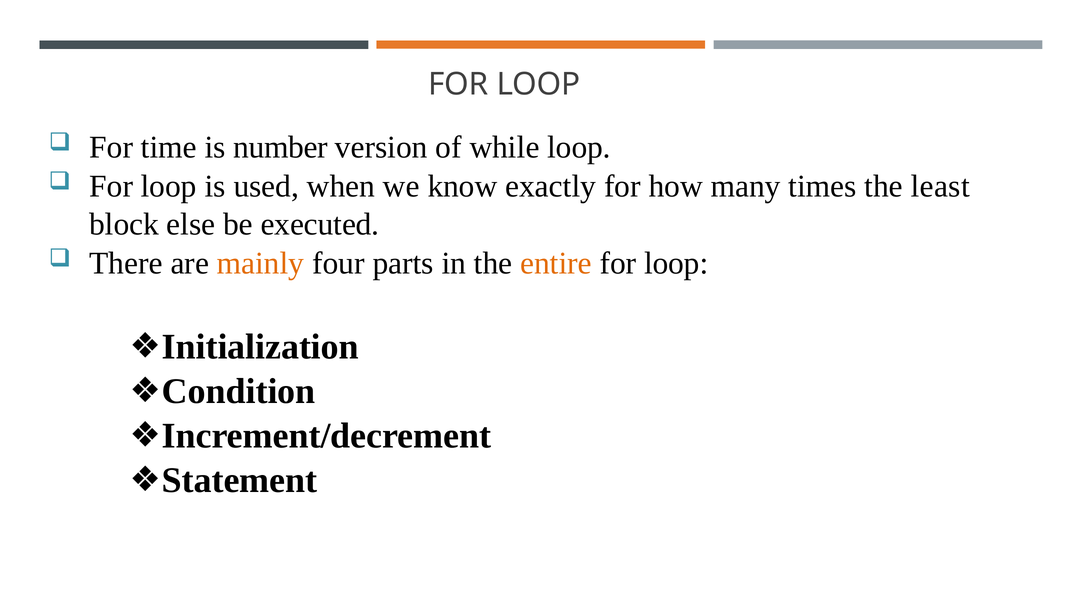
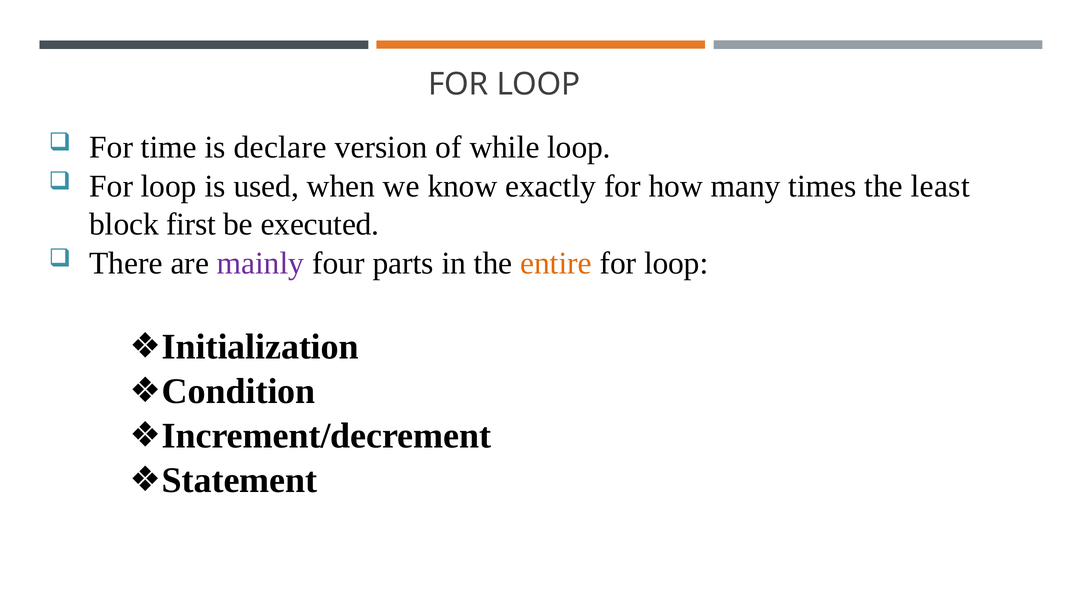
number: number -> declare (280, 147)
else: else -> first (191, 224)
mainly colour: orange -> purple (261, 263)
